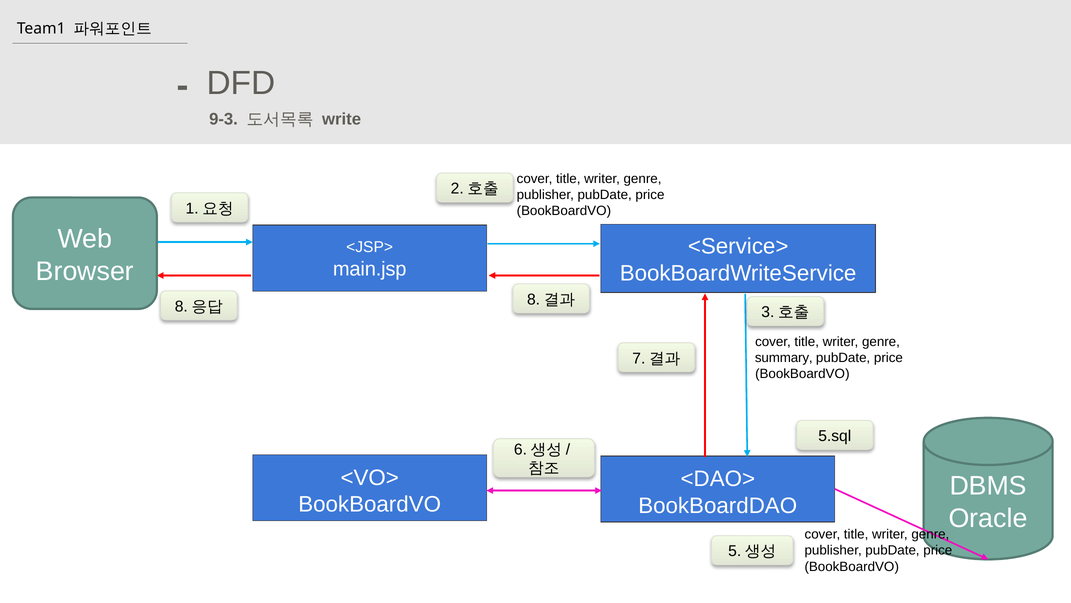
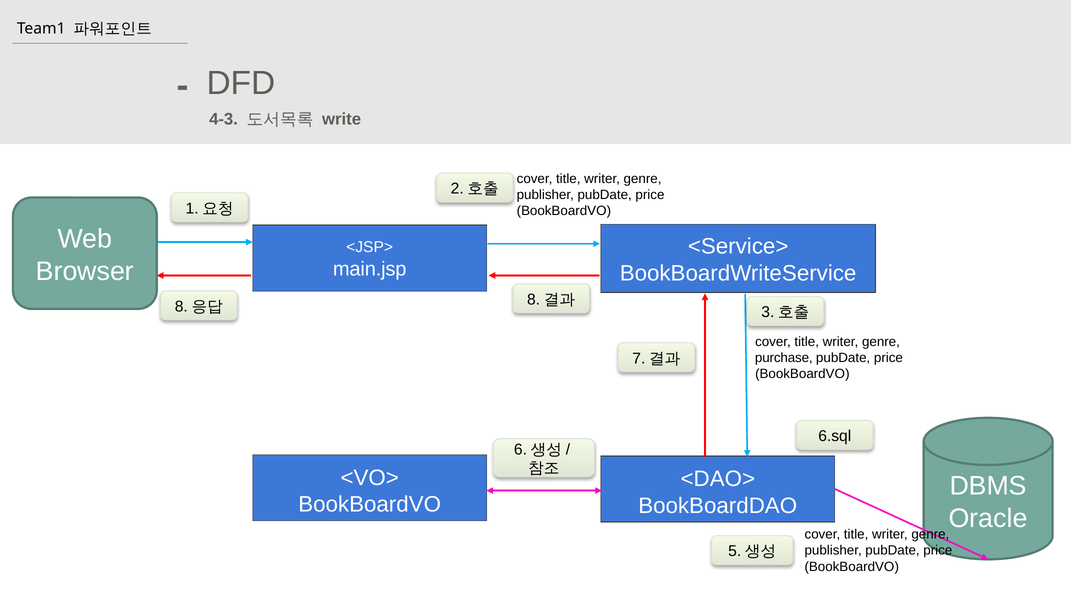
9-3: 9-3 -> 4-3 (223, 119)
summary: summary -> purchase (784, 358)
5.sql: 5.sql -> 6.sql (835, 436)
